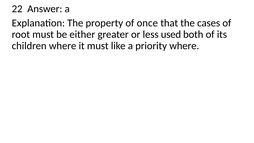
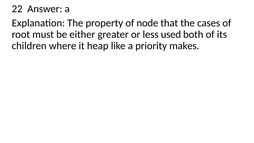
once: once -> node (147, 23)
it must: must -> heap (98, 46)
priority where: where -> makes (184, 46)
